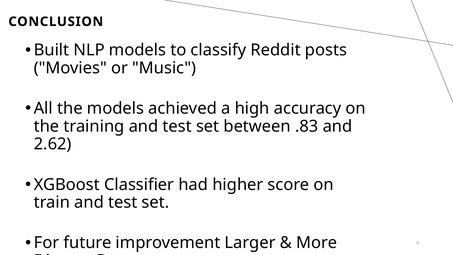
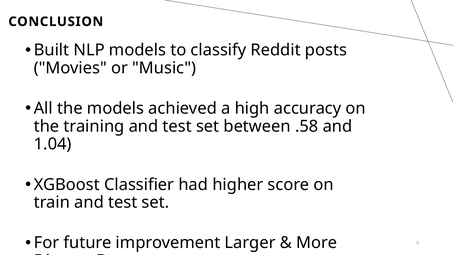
.83: .83 -> .58 (307, 126)
2.62: 2.62 -> 1.04 (53, 144)
